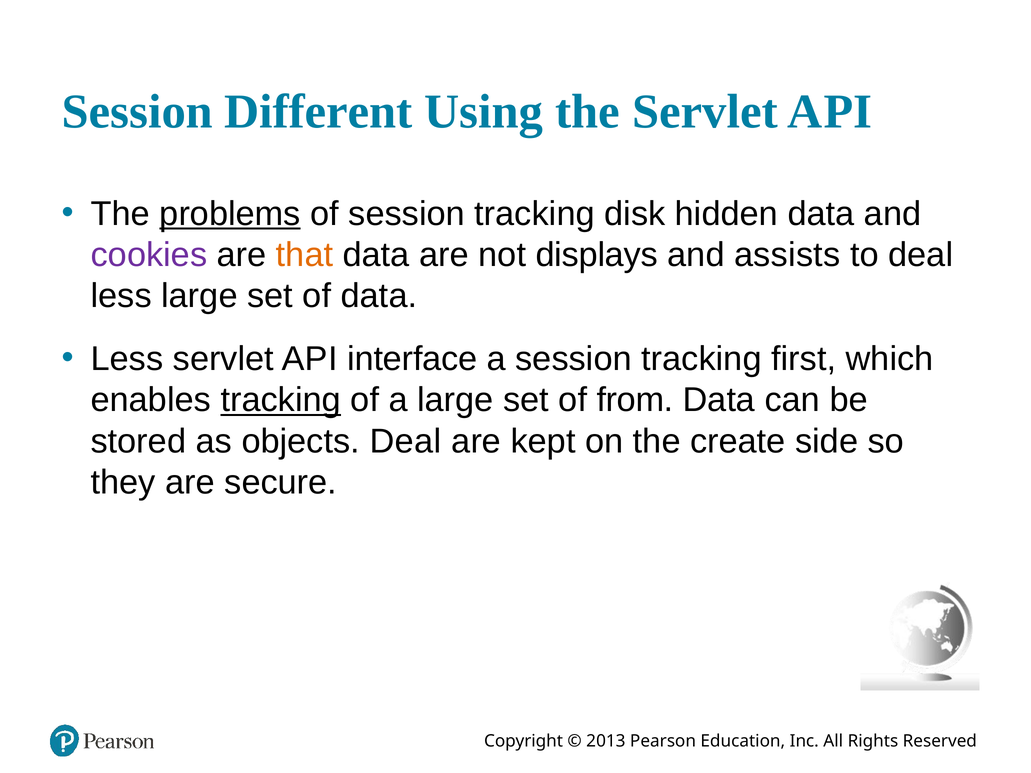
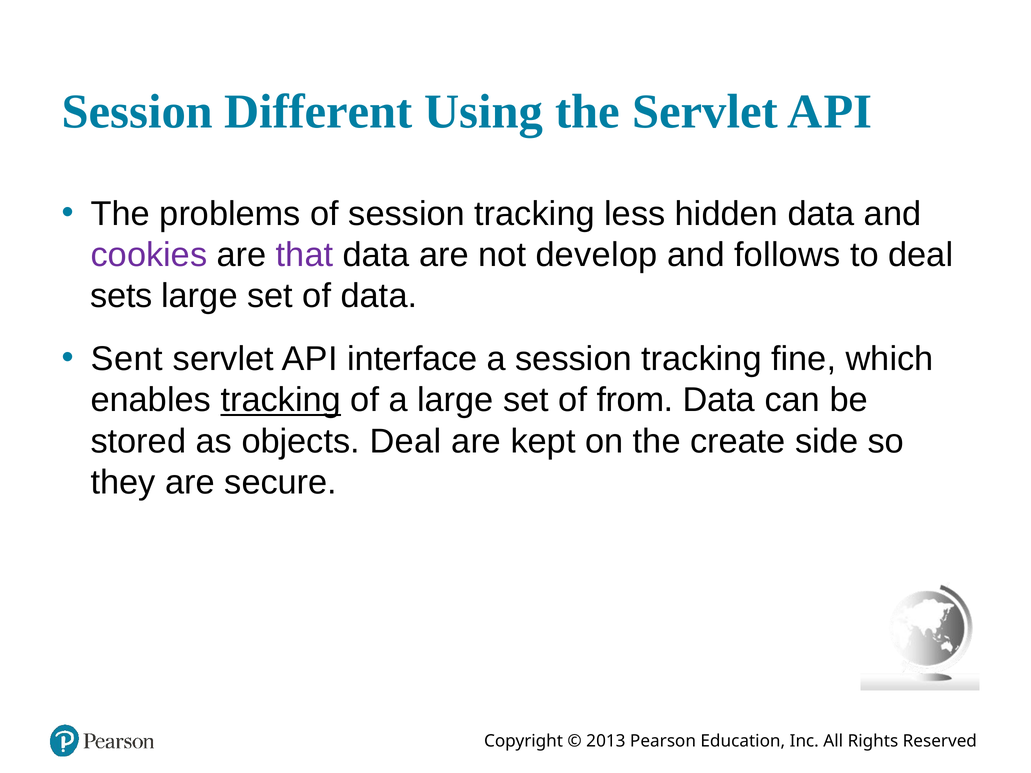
problems underline: present -> none (230, 214)
disk: disk -> less (635, 214)
that colour: orange -> purple (305, 255)
displays: displays -> develop (597, 255)
assists: assists -> follows (787, 255)
less: less -> sets (121, 296)
Less: Less -> Sent (127, 359)
first: first -> fine (804, 359)
